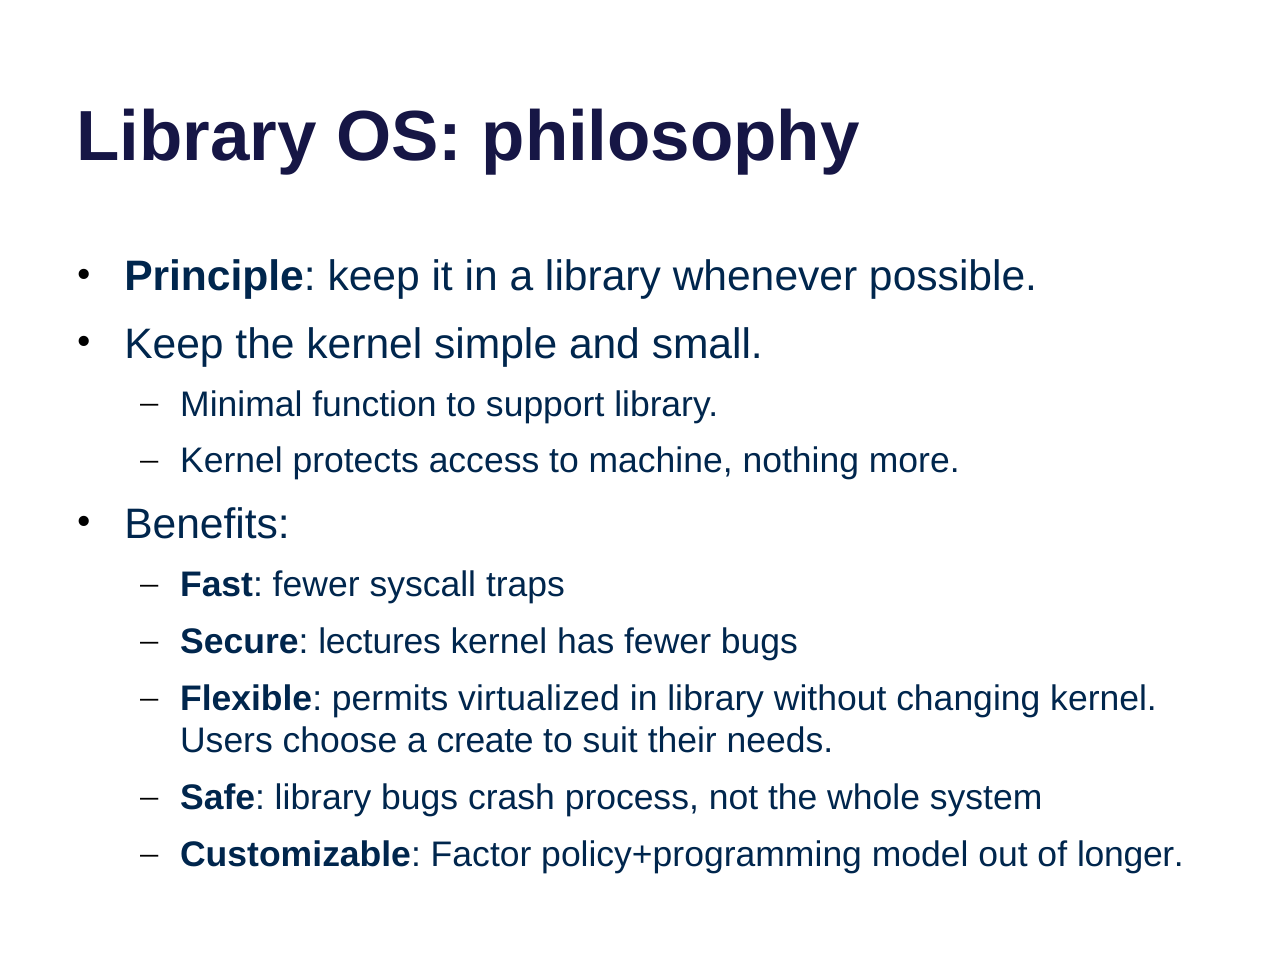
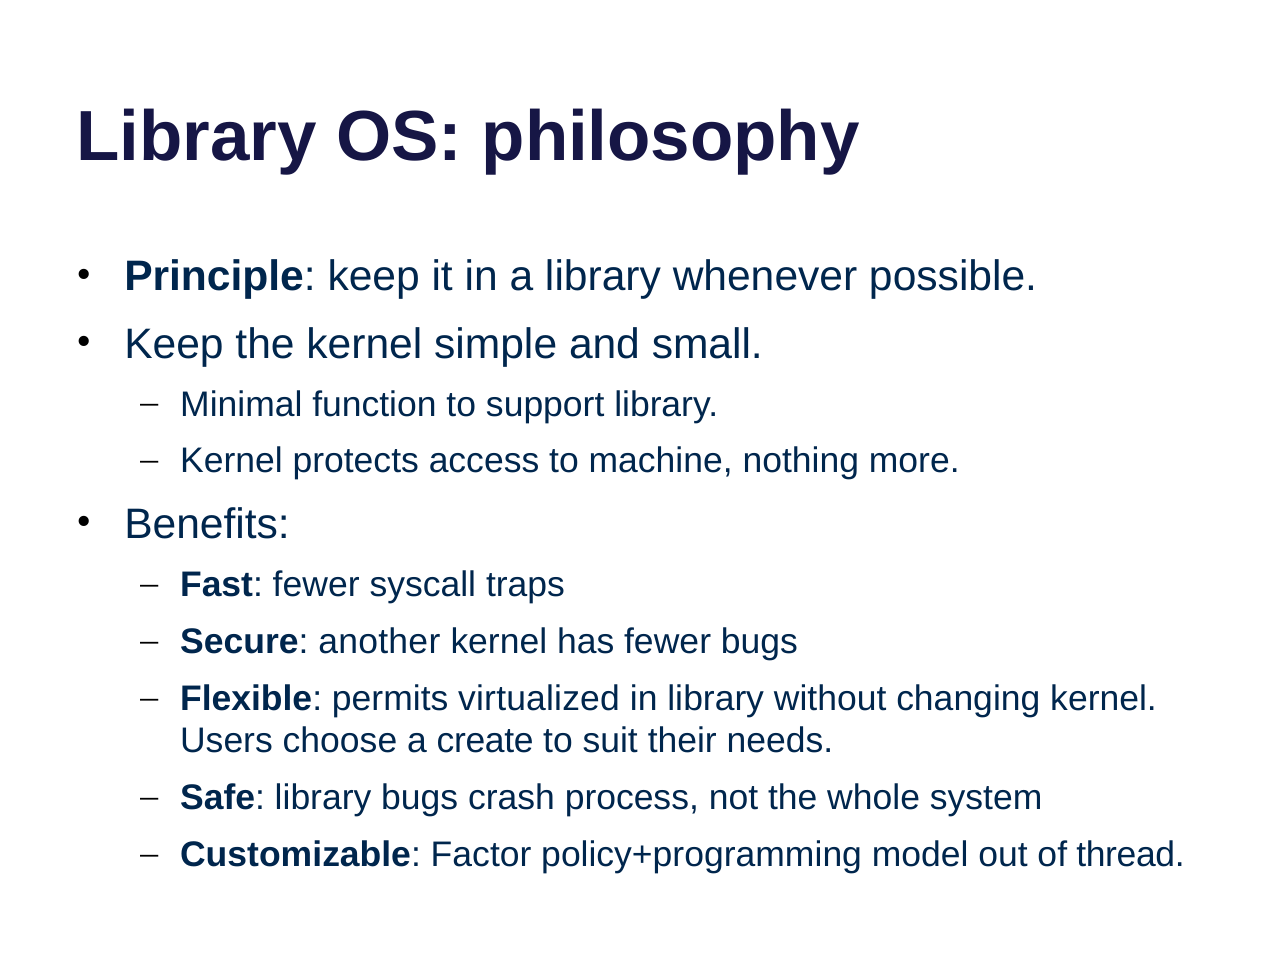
lectures: lectures -> another (379, 642)
longer: longer -> thread (1130, 855)
